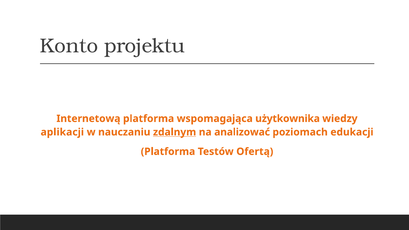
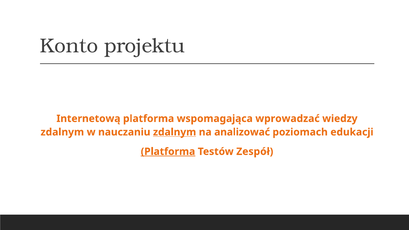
użytkownika: użytkownika -> wprowadzać (288, 119)
aplikacji: aplikacji -> zdalnym (62, 132)
Platforma underline: none -> present (168, 152)
Ofertą: Ofertą -> Zespół (255, 152)
